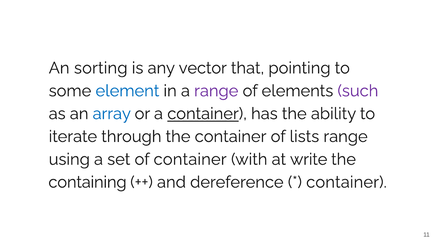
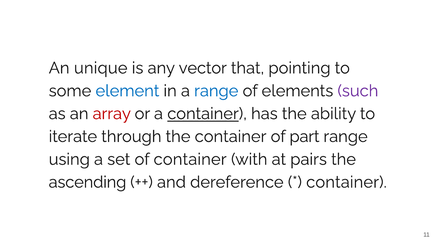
sorting: sorting -> unique (101, 68)
range colour: purple -> blue (216, 91)
array colour: blue -> red (112, 113)
lists: lists -> part (304, 136)
write: write -> pairs (309, 159)
containing: containing -> ascending (87, 182)
